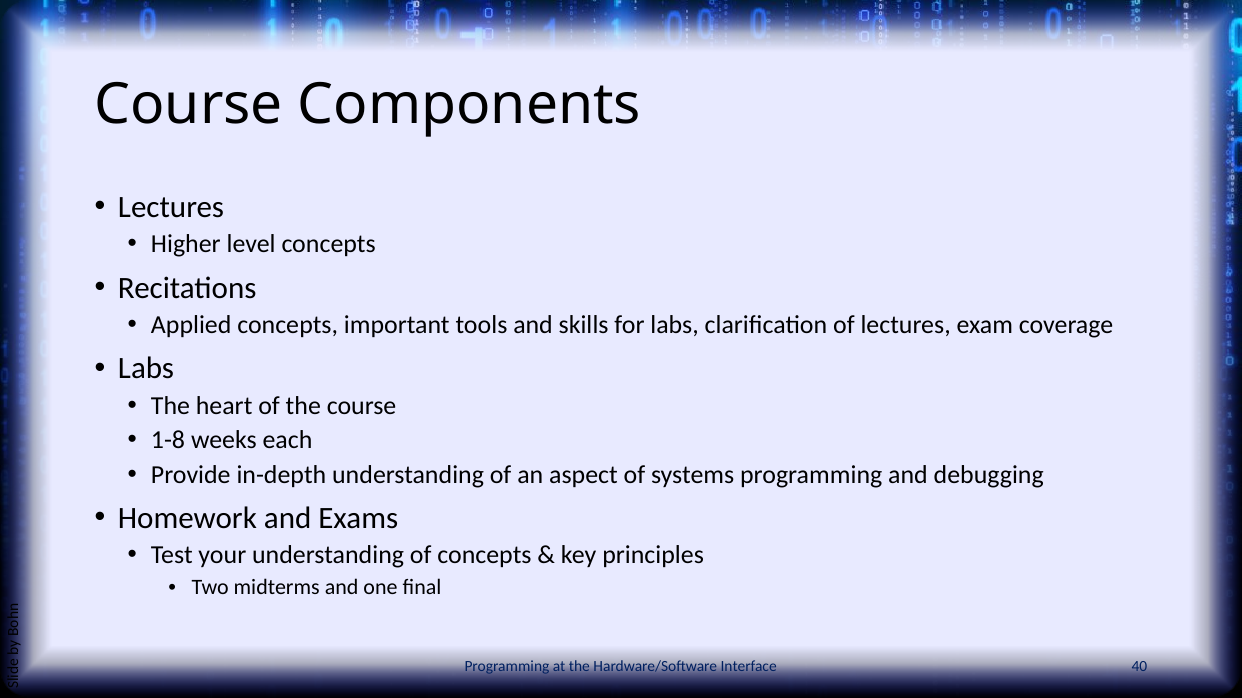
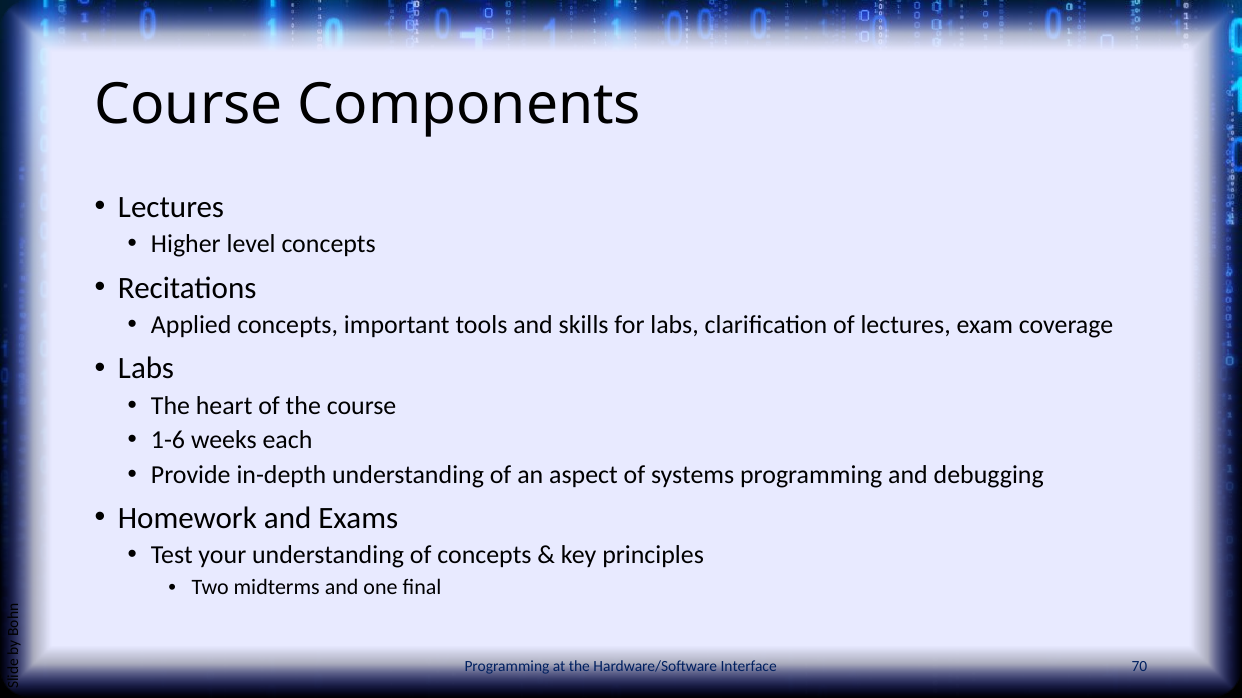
1-8: 1-8 -> 1-6 (168, 441)
40: 40 -> 70 (1139, 667)
